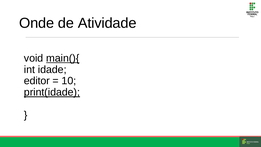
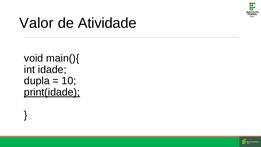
Onde: Onde -> Valor (36, 23)
main(){ underline: present -> none (63, 58)
editor: editor -> dupla (37, 81)
